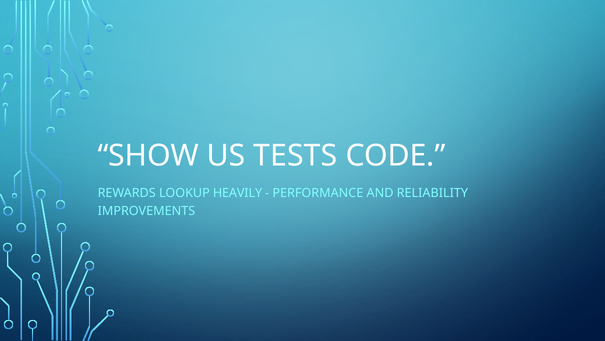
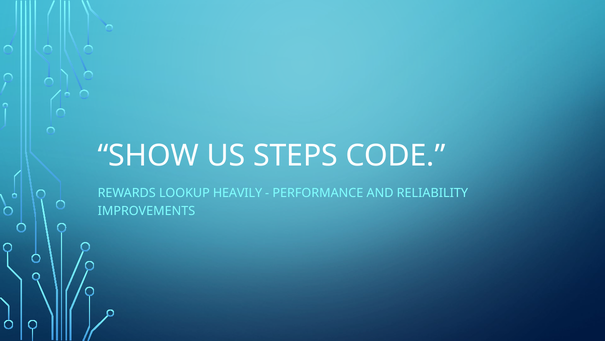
TESTS: TESTS -> STEPS (296, 155)
